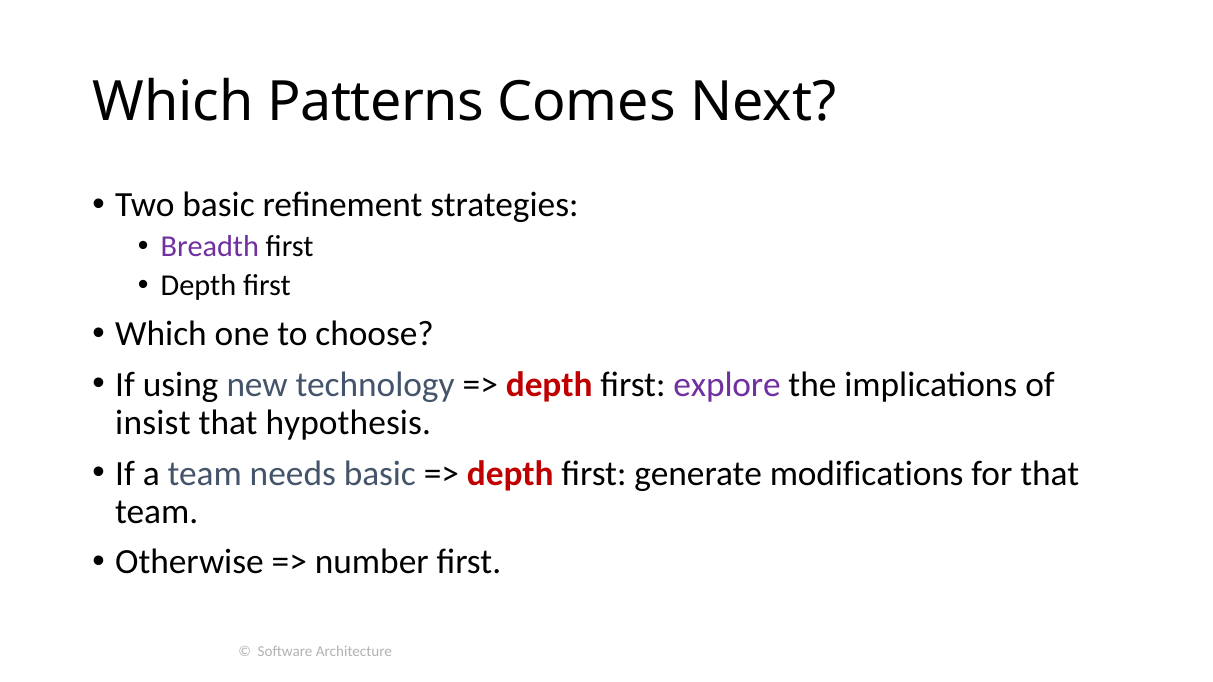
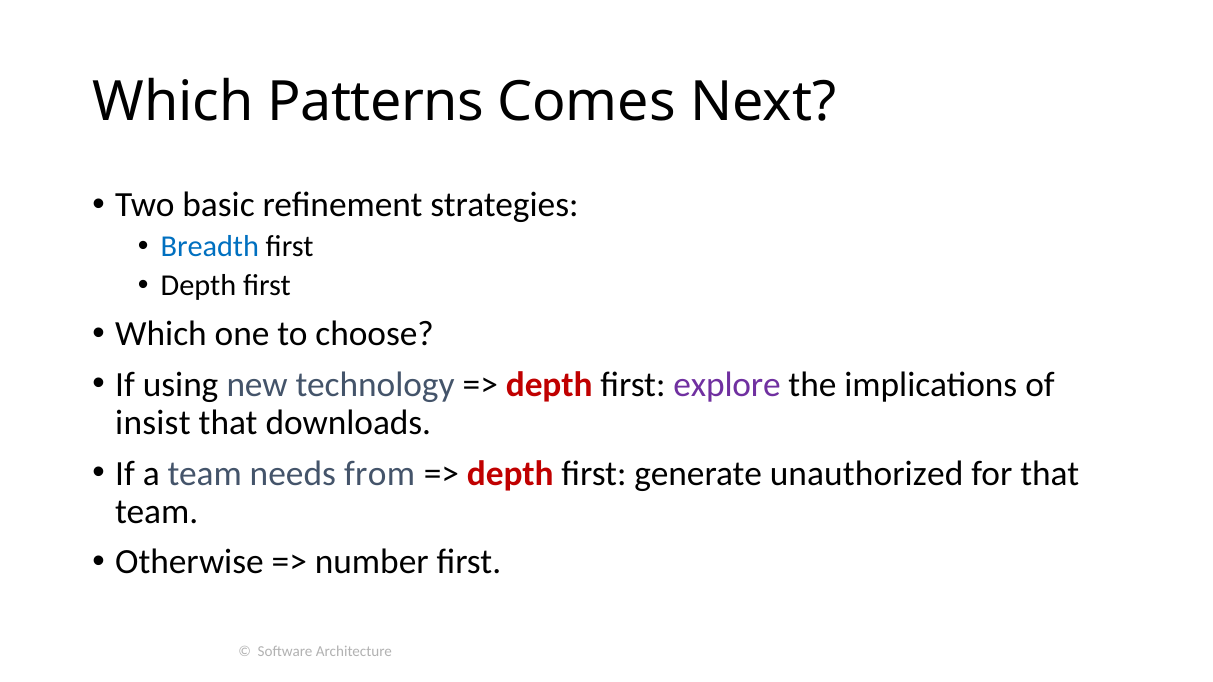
Breadth colour: purple -> blue (210, 247)
hypothesis: hypothesis -> downloads (348, 423)
needs basic: basic -> from (380, 474)
modifications: modifications -> unauthorized (867, 474)
